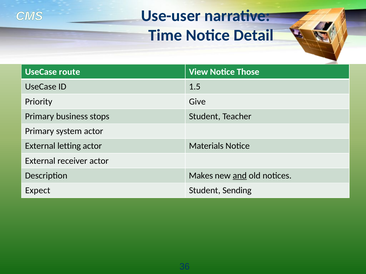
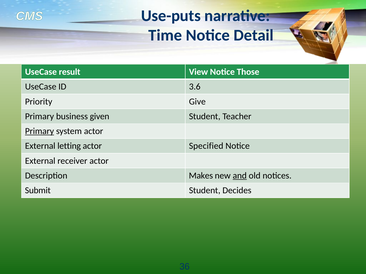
Use-user: Use-user -> Use-puts (171, 16)
route: route -> result (70, 72)
1.5: 1.5 -> 3.6 (195, 87)
stops: stops -> given (100, 117)
Primary underline: none -> present (40, 131)
Materials: Materials -> Specified (206, 146)
Expect: Expect -> Submit (38, 191)
Sending: Sending -> Decides (237, 191)
